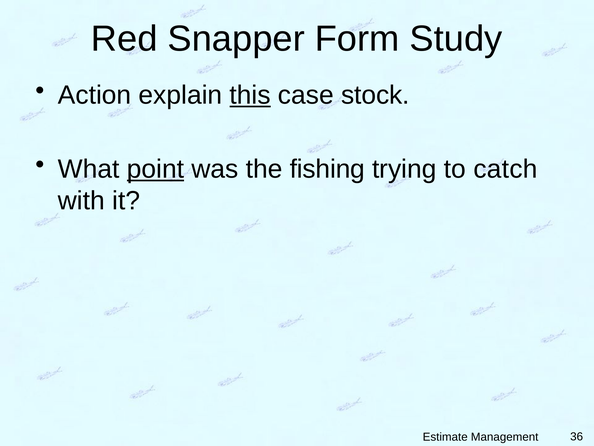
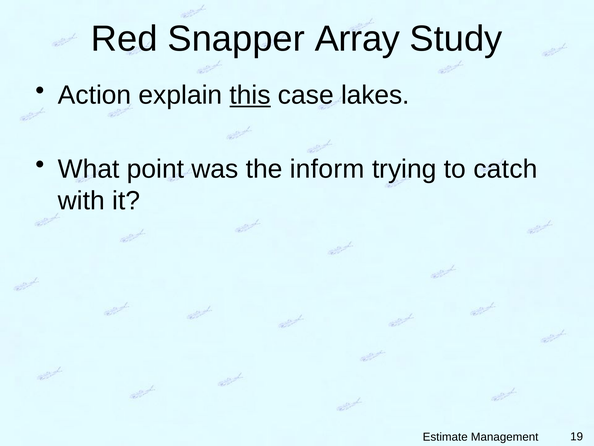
Form: Form -> Array (357, 39)
stock: stock -> lakes (375, 95)
point underline: present -> none (155, 169)
fishing: fishing -> inform (327, 169)
36: 36 -> 19 (577, 436)
